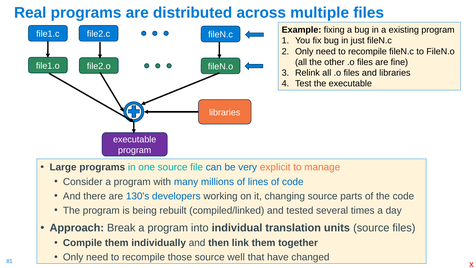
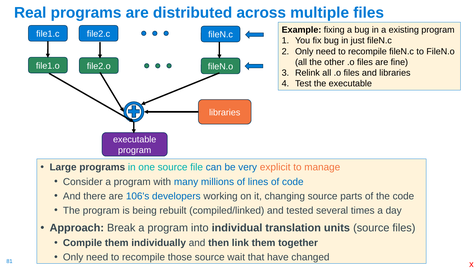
130's: 130's -> 106's (138, 196)
well: well -> wait (236, 257)
